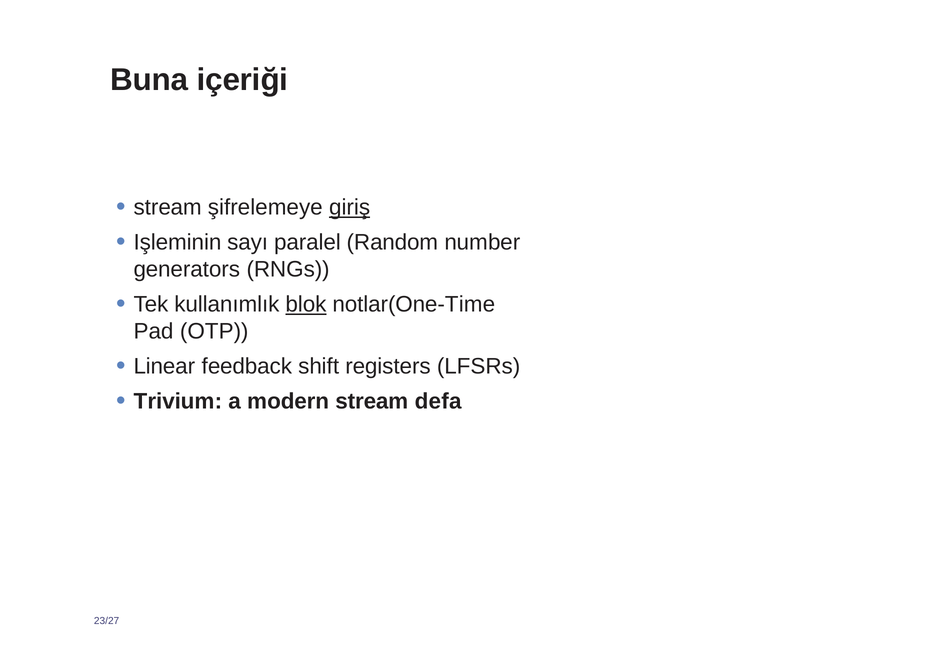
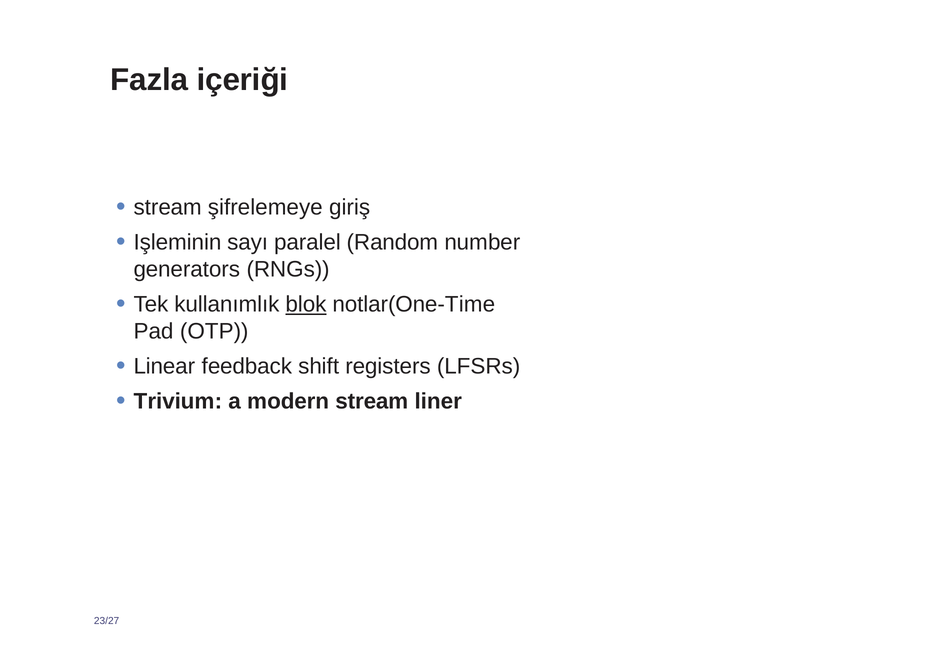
Buna: Buna -> Fazla (149, 80)
giriş underline: present -> none (350, 208)
defa: defa -> liner (438, 402)
